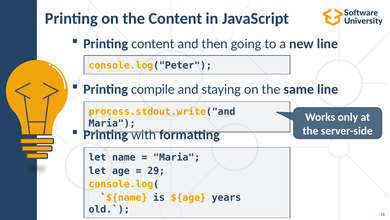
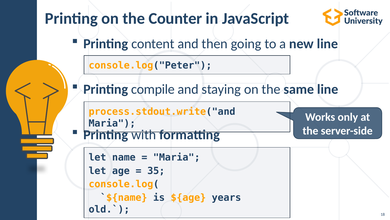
the Content: Content -> Counter (175, 18)
29: 29 -> 35 (156, 170)
